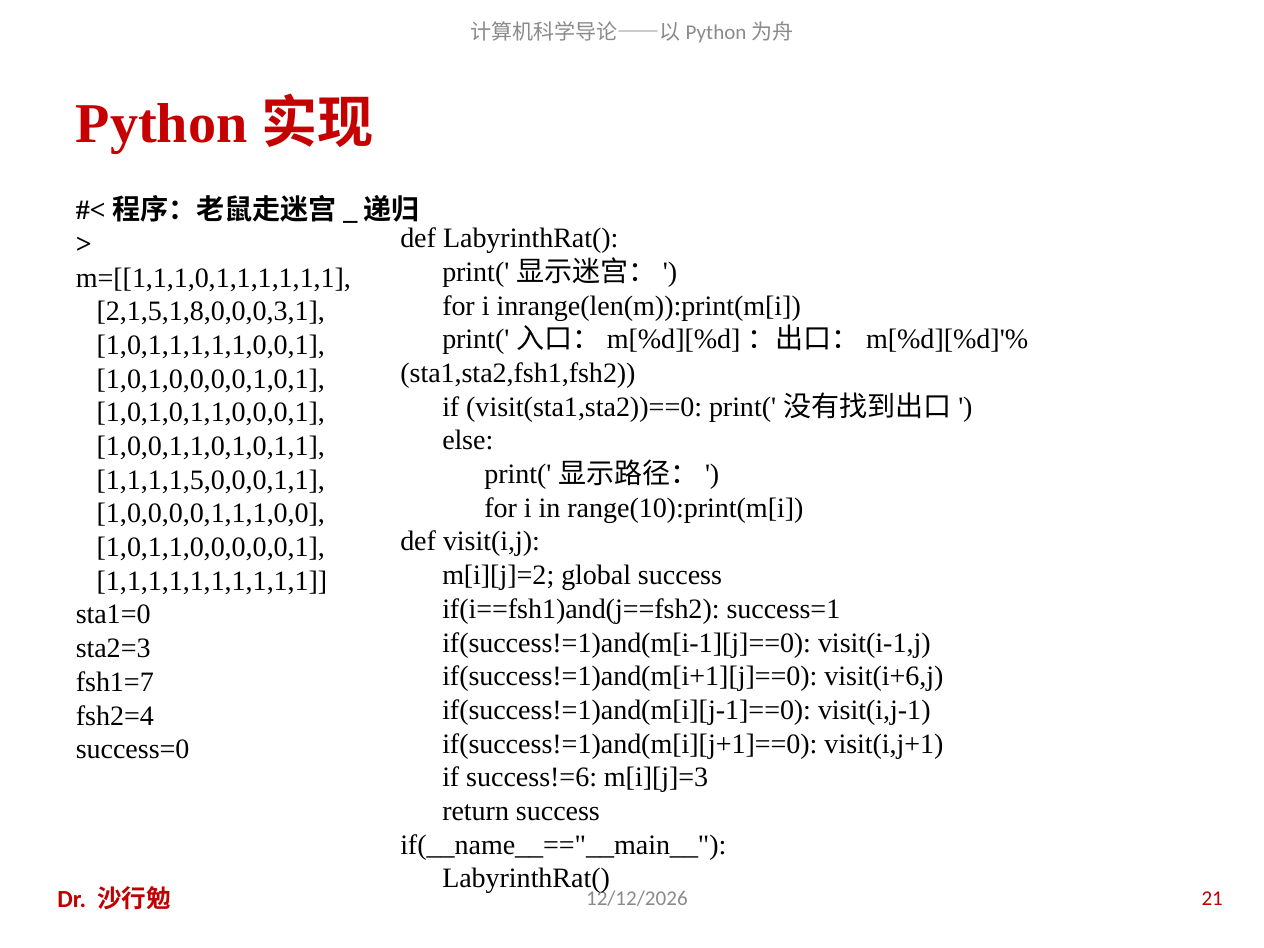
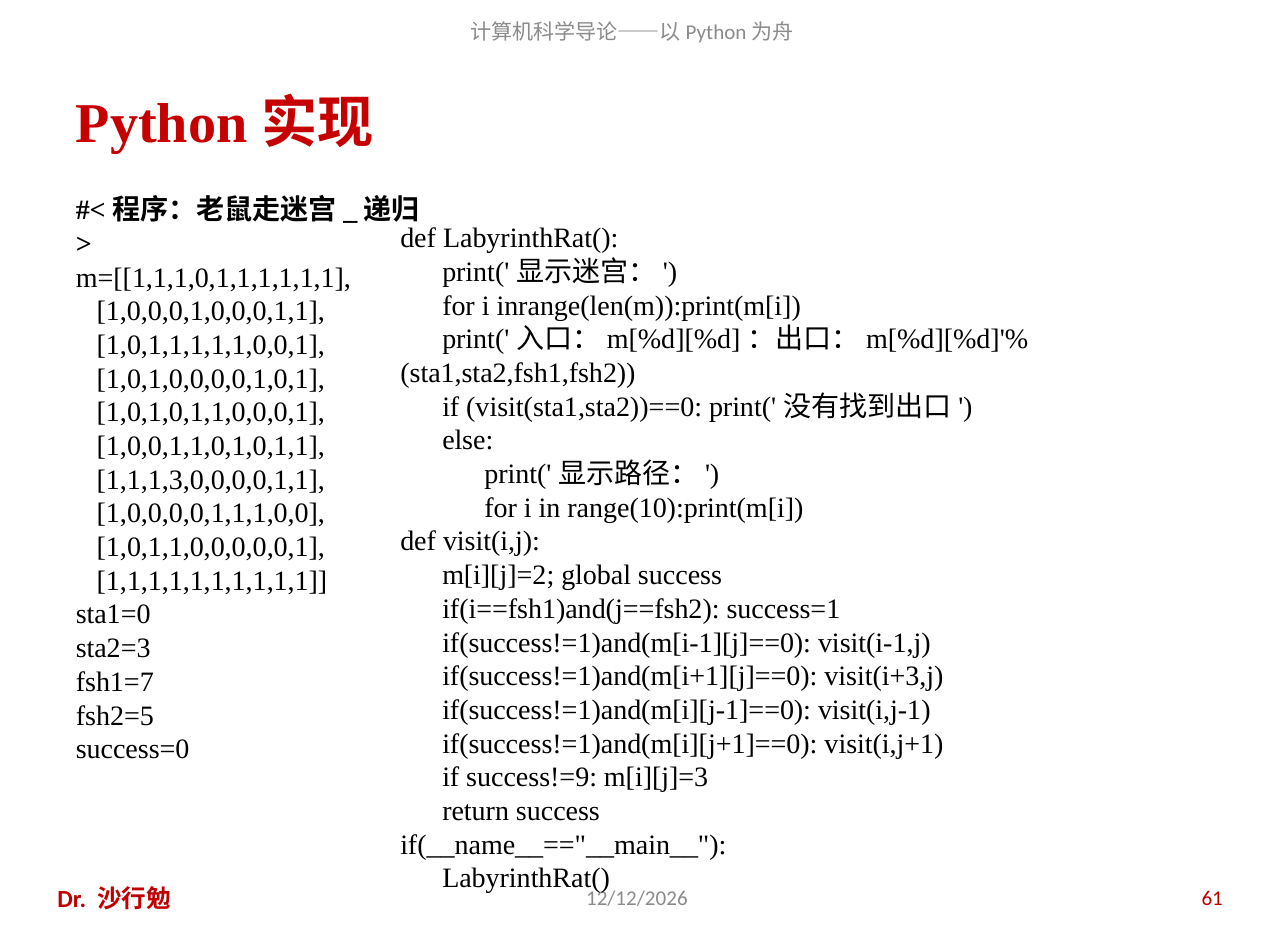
2,1,5,1,8,0,0,0,3,1: 2,1,5,1,8,0,0,0,3,1 -> 1,0,0,0,1,0,0,0,1,1 (211, 312)
1,1,1,1,5,0,0,0,1,1: 1,1,1,1,5,0,0,0,1,1 -> 1,1,1,3,0,0,0,0,1,1 (211, 480)
visit(i+6,j: visit(i+6,j -> visit(i+3,j (884, 676)
fsh2=4: fsh2=4 -> fsh2=5 (115, 716)
success!=6: success!=6 -> success!=9 (532, 778)
21: 21 -> 61 (1212, 899)
